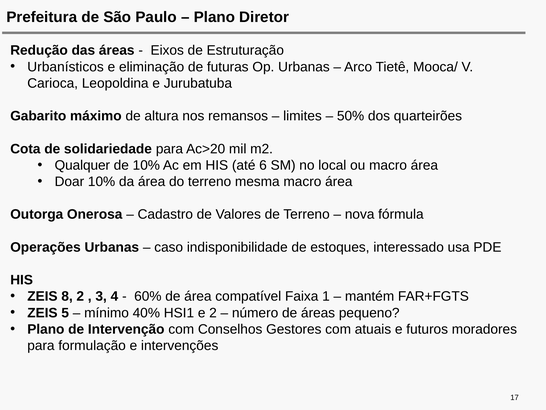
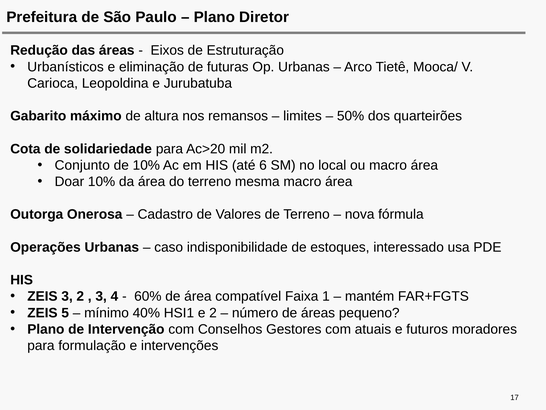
Qualquer: Qualquer -> Conjunto (82, 165)
ZEIS 8: 8 -> 3 (67, 296)
